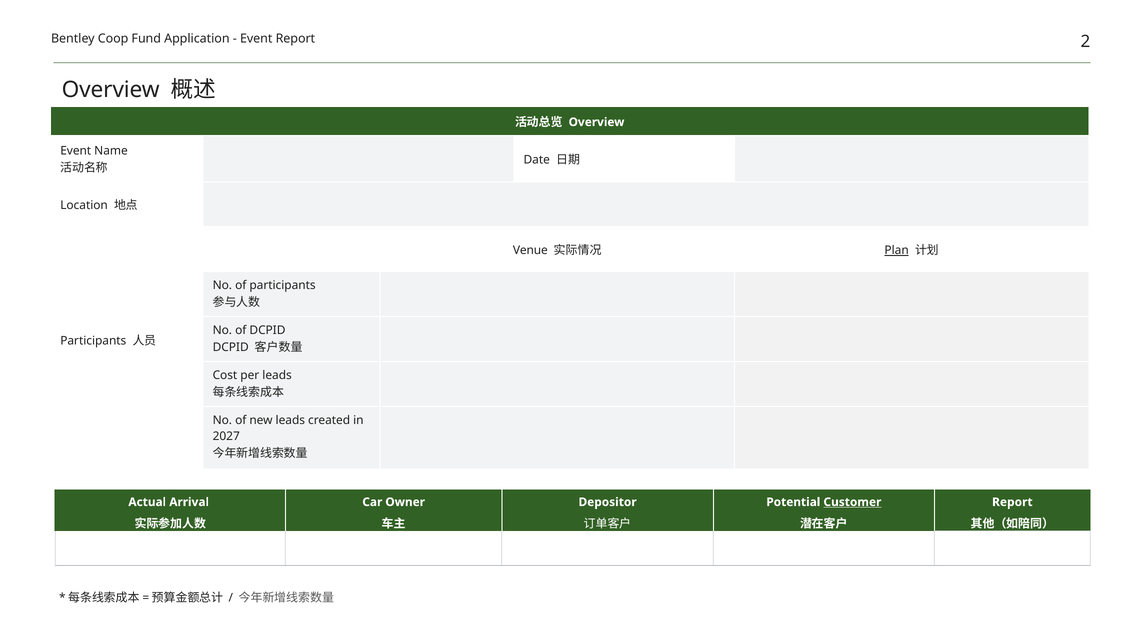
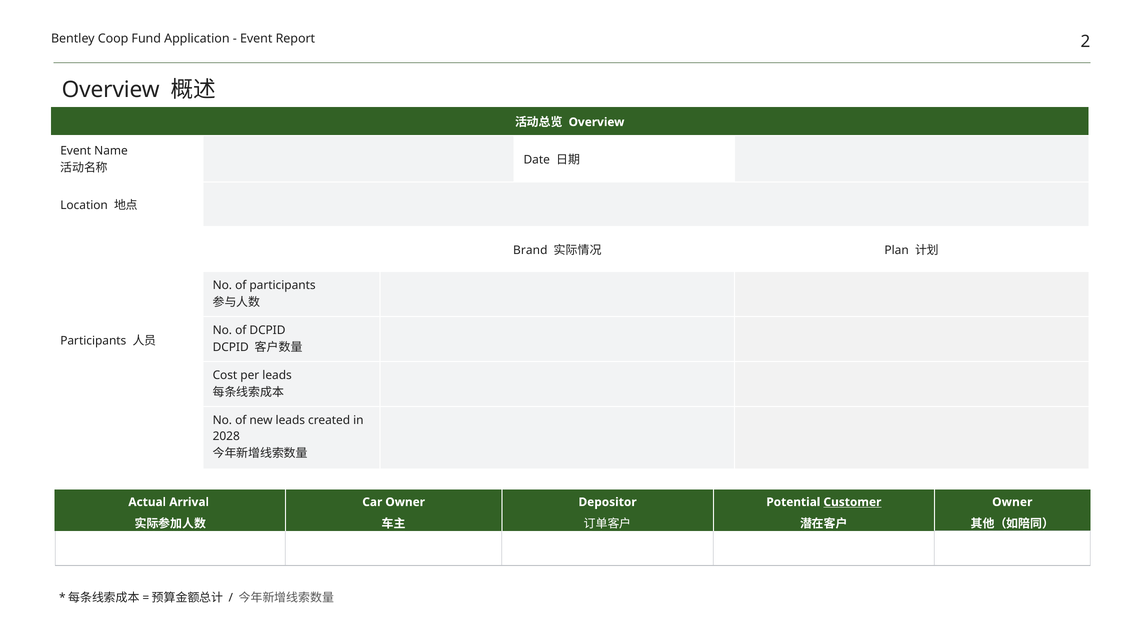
Venue: Venue -> Brand (530, 250)
Plan underline: present -> none (897, 250)
2027: 2027 -> 2028 (226, 436)
Report: Report -> Owner (1012, 502)
